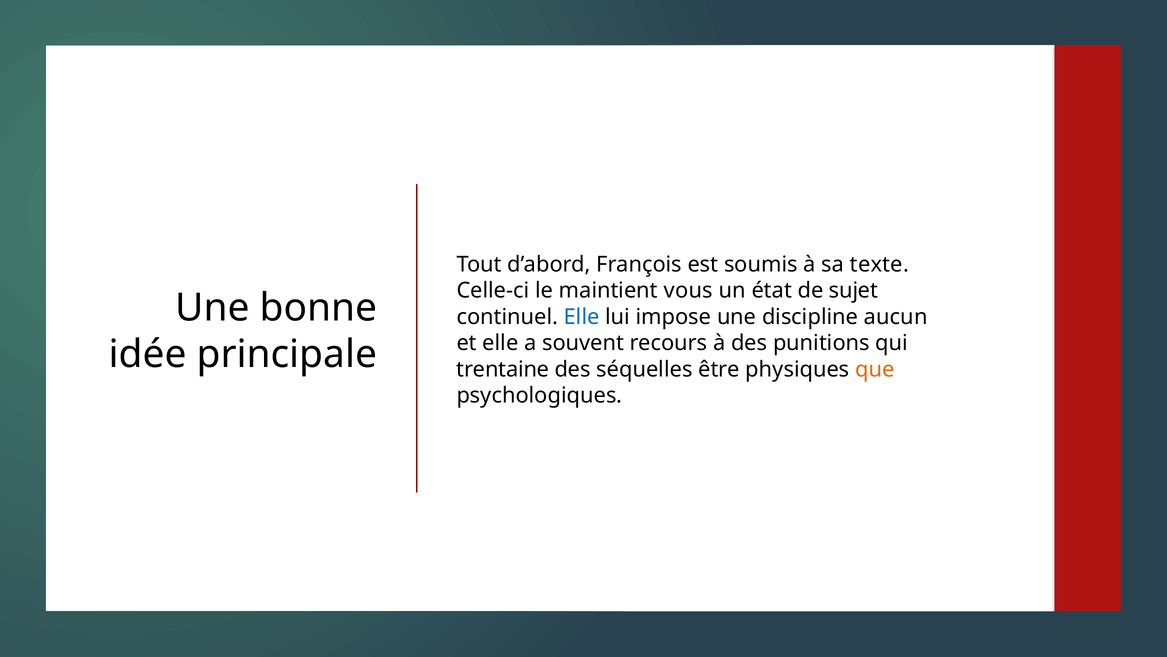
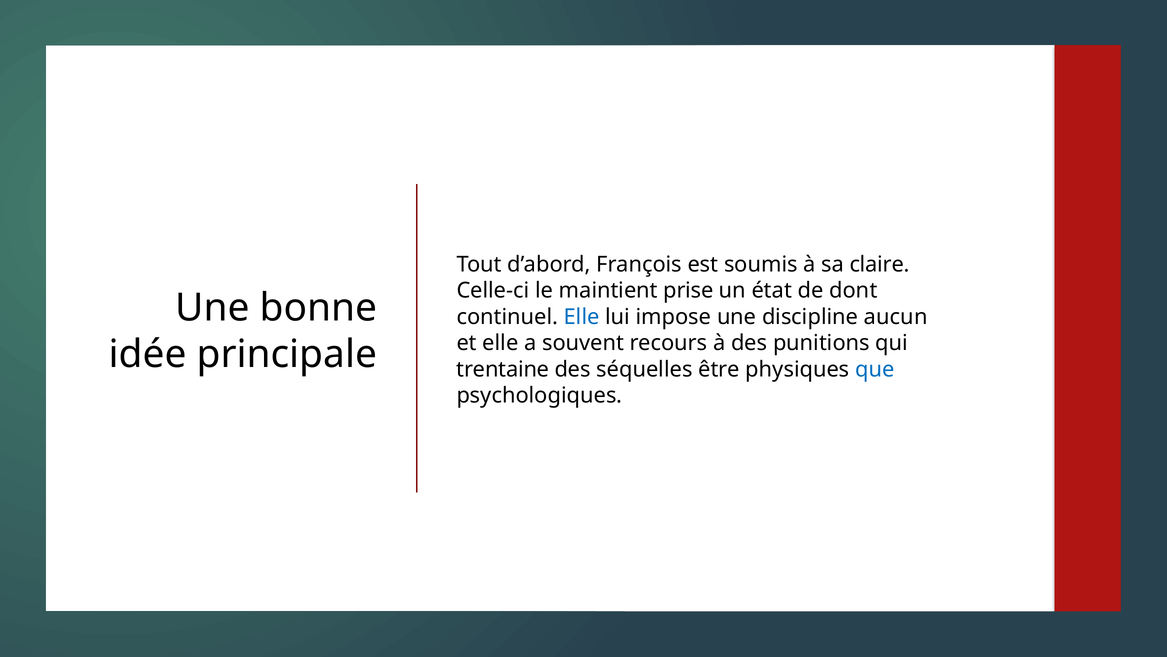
texte: texte -> claire (880, 264)
vous: vous -> prise (688, 290)
sujet: sujet -> dont (853, 290)
que colour: orange -> blue (875, 369)
